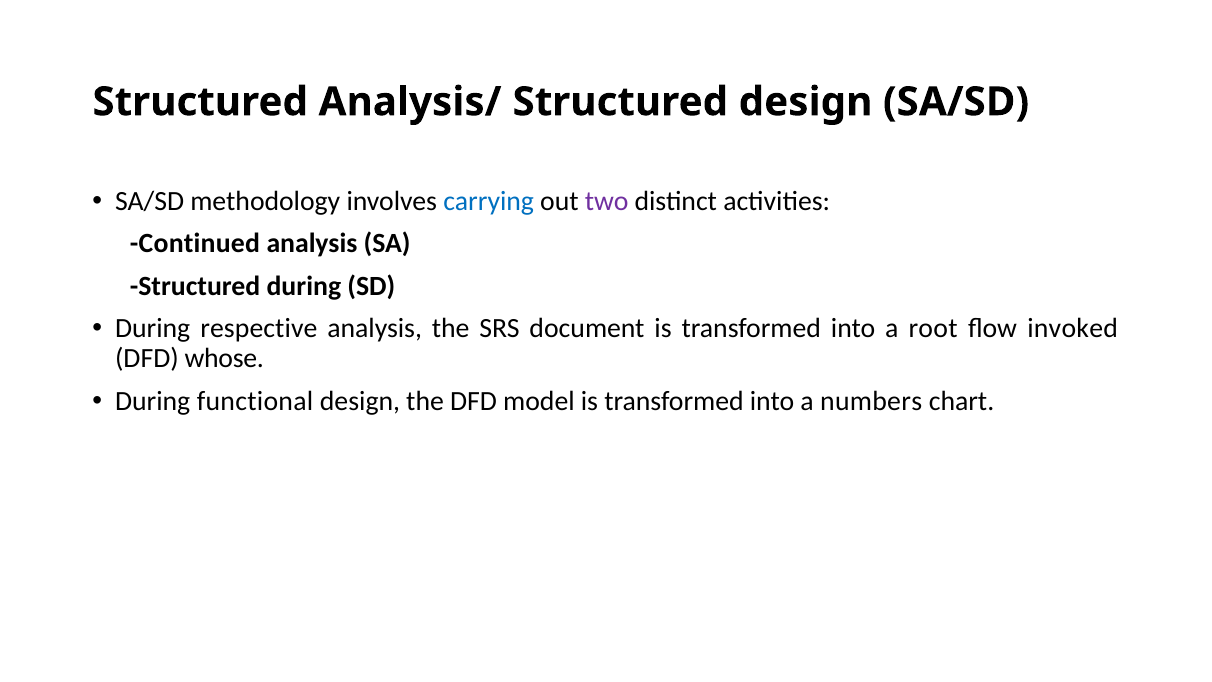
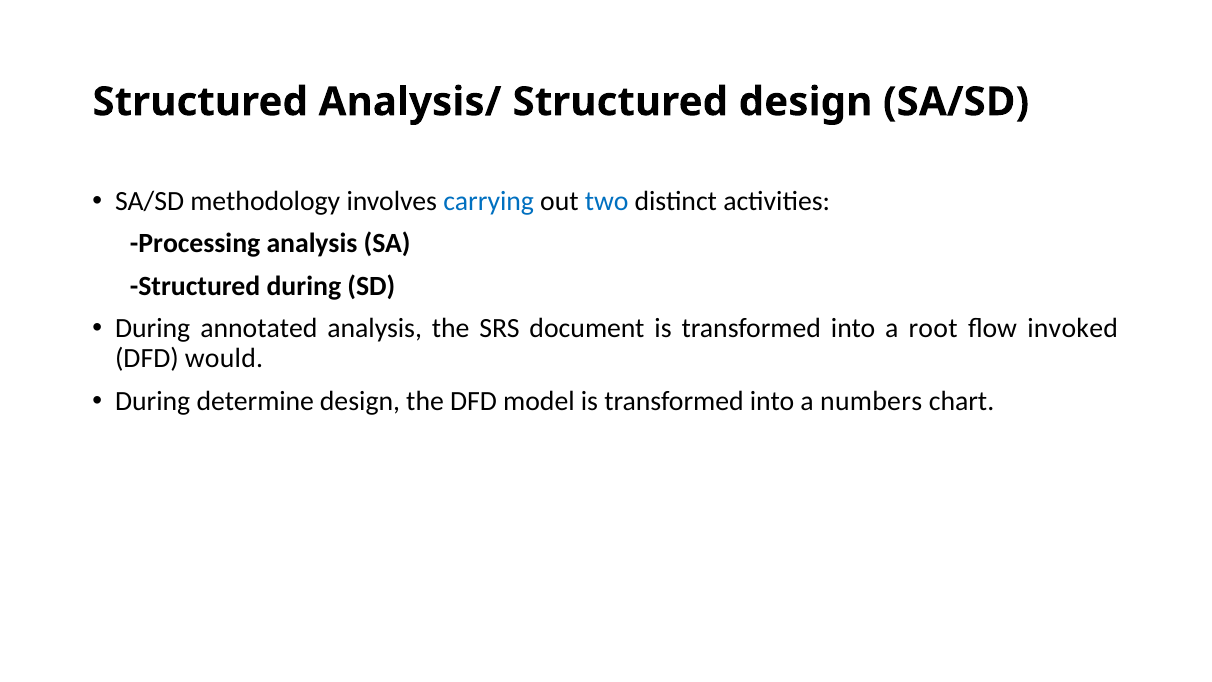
two colour: purple -> blue (607, 201)
Continued: Continued -> Processing (195, 243)
respective: respective -> annotated (259, 329)
whose: whose -> would (224, 359)
functional: functional -> determine (255, 401)
